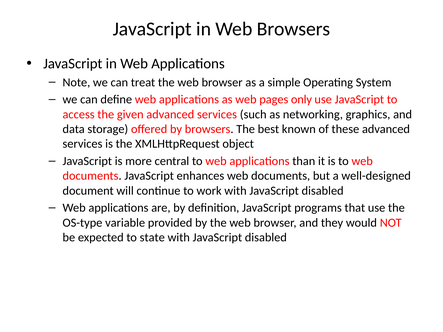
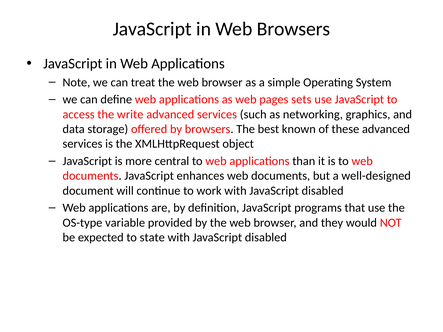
only: only -> sets (301, 100)
given: given -> write (130, 114)
